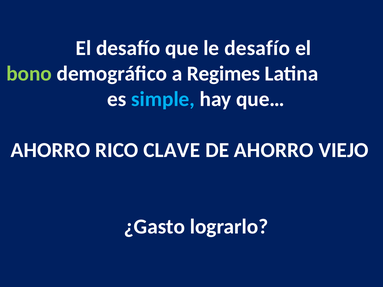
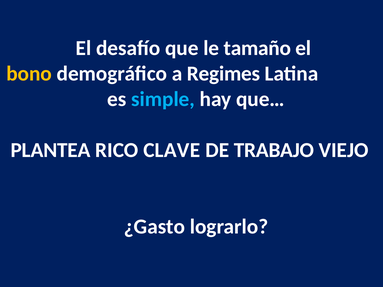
le desafío: desafío -> tamaño (257, 48)
bono colour: light green -> yellow (29, 74)
AHORRO: AHORRO -> PLANTEA (51, 150)
DE AHORRO: AHORRO -> TRABAJO (274, 150)
